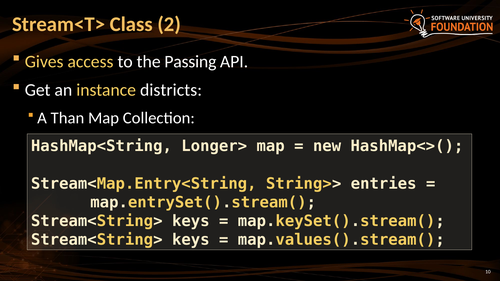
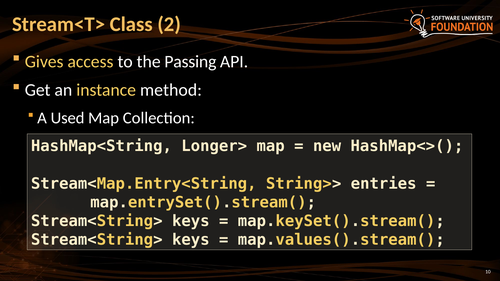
districts: districts -> method (171, 90)
Than: Than -> Used (68, 118)
